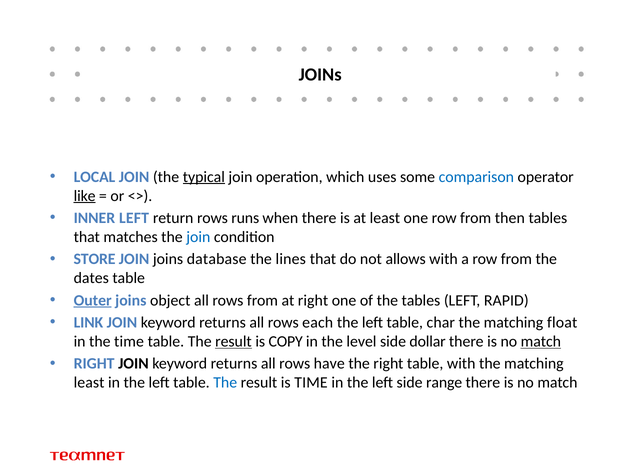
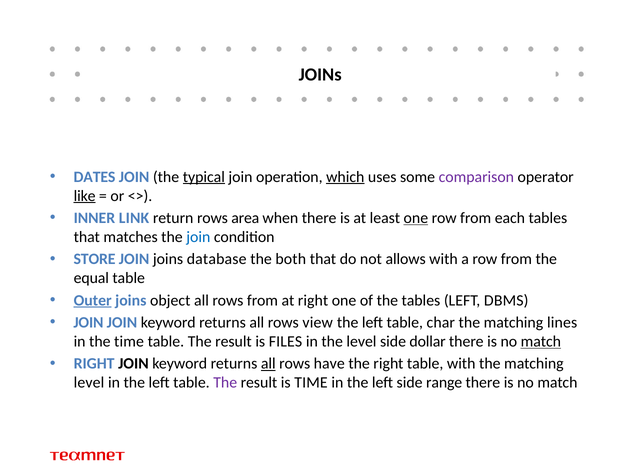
LOCAL: LOCAL -> DATES (95, 177)
which underline: none -> present (345, 177)
comparison colour: blue -> purple (476, 177)
INNER LEFT: LEFT -> LINK (134, 218)
runs: runs -> area (245, 218)
one underline: none -> present (416, 218)
then: then -> each (510, 218)
lines: lines -> both (291, 259)
dates: dates -> equal (91, 278)
RAPID: RAPID -> DBMS (506, 300)
LINK: LINK -> JOIN (88, 322)
each: each -> view (318, 322)
float: float -> lines (562, 322)
result underline: present -> none (233, 341)
COPY: COPY -> FILES (286, 341)
all underline: none -> present (268, 363)
least: least -> level (89, 382)
The colour: blue -> purple (225, 382)
